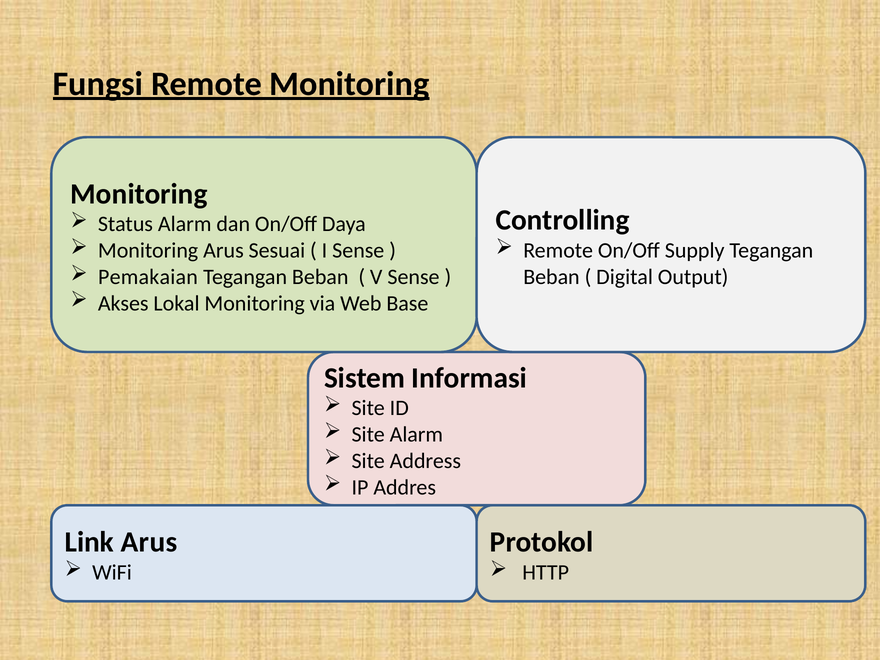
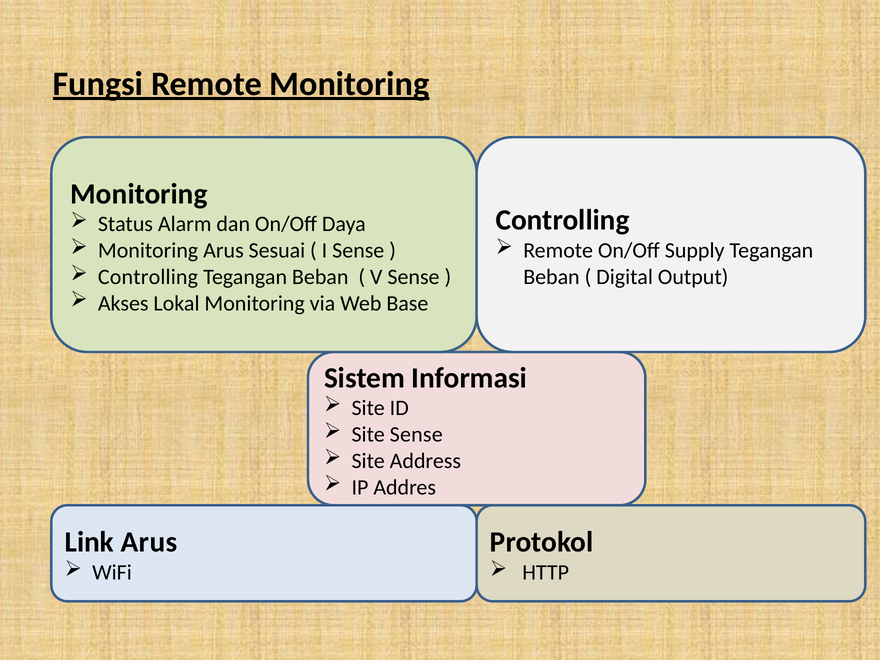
Pemakaian: Pemakaian -> Controlling (148, 277)
Site Alarm: Alarm -> Sense (416, 435)
